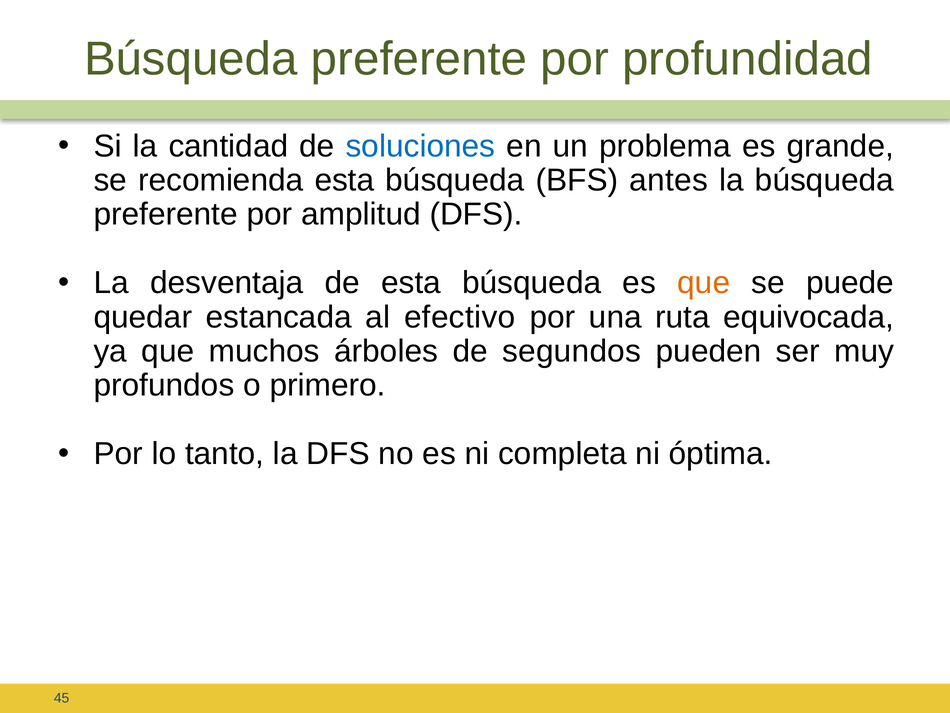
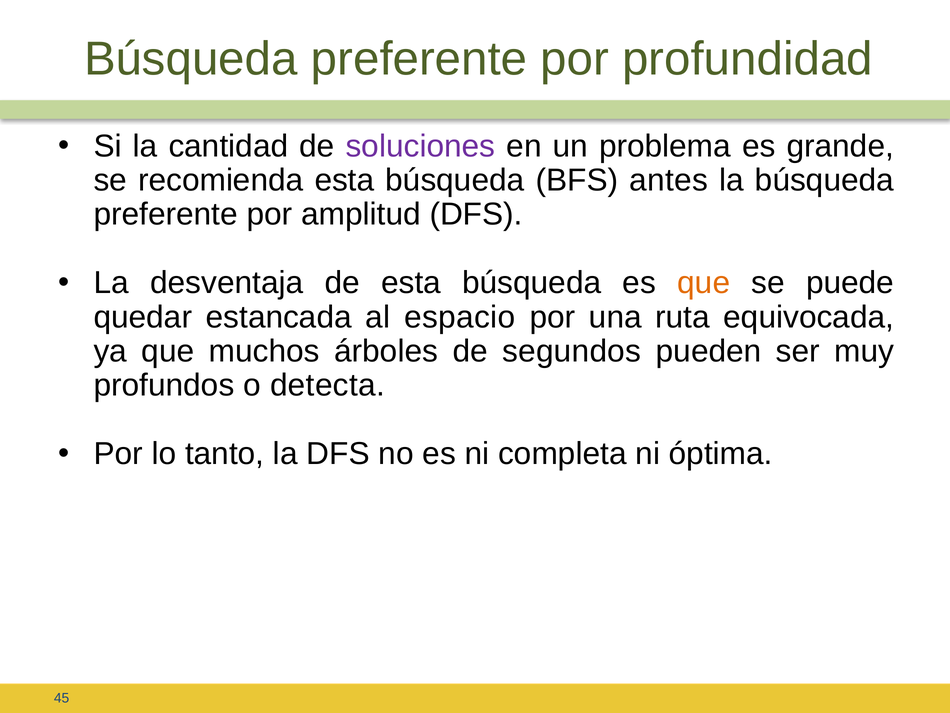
soluciones colour: blue -> purple (420, 146)
efectivo: efectivo -> espacio (460, 317)
primero: primero -> detecta (327, 385)
